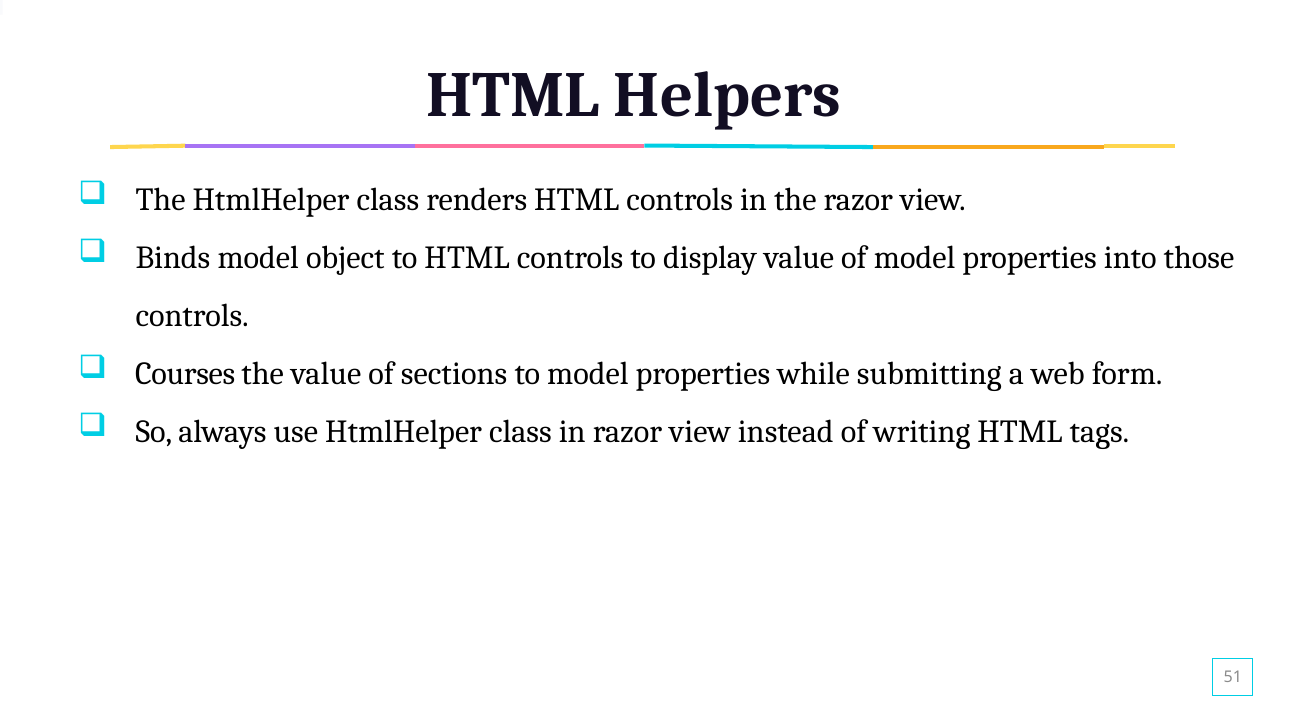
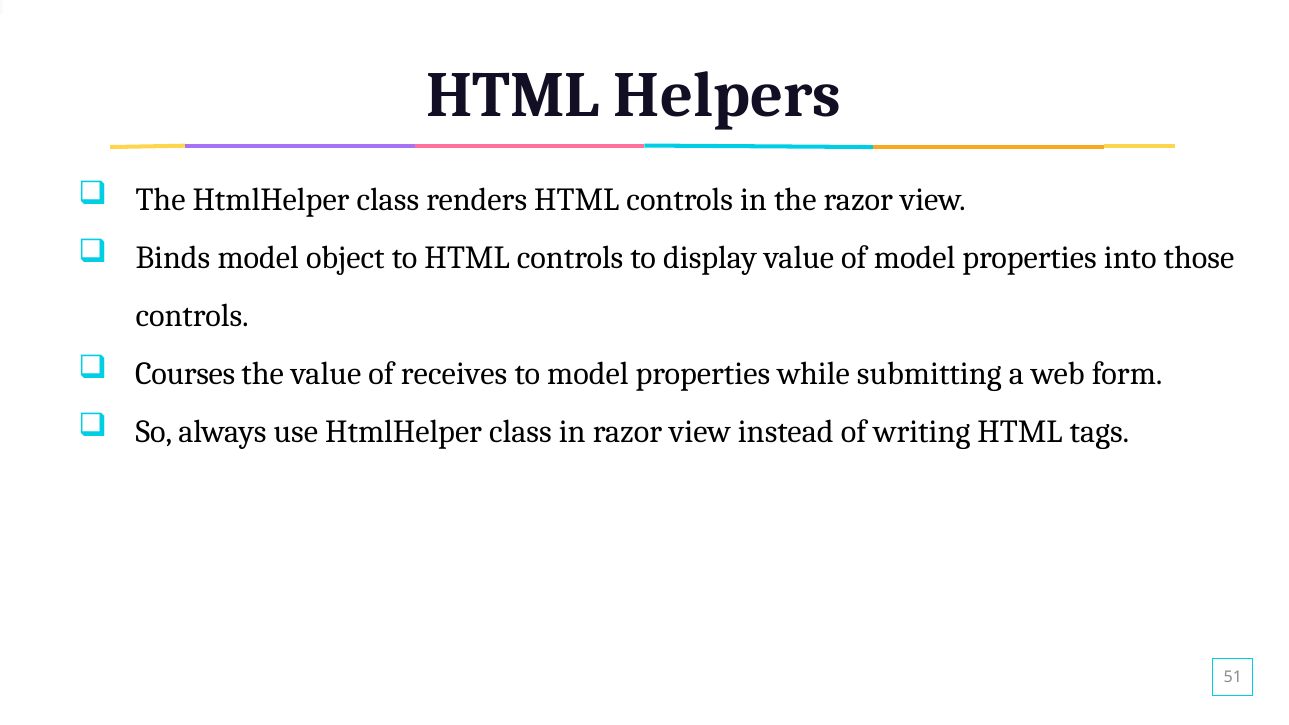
sections: sections -> receives (454, 374)
